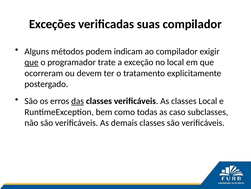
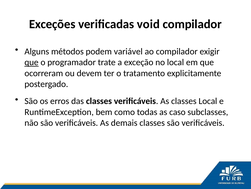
suas: suas -> void (148, 24)
indicam: indicam -> variável (128, 51)
das underline: present -> none (78, 101)
